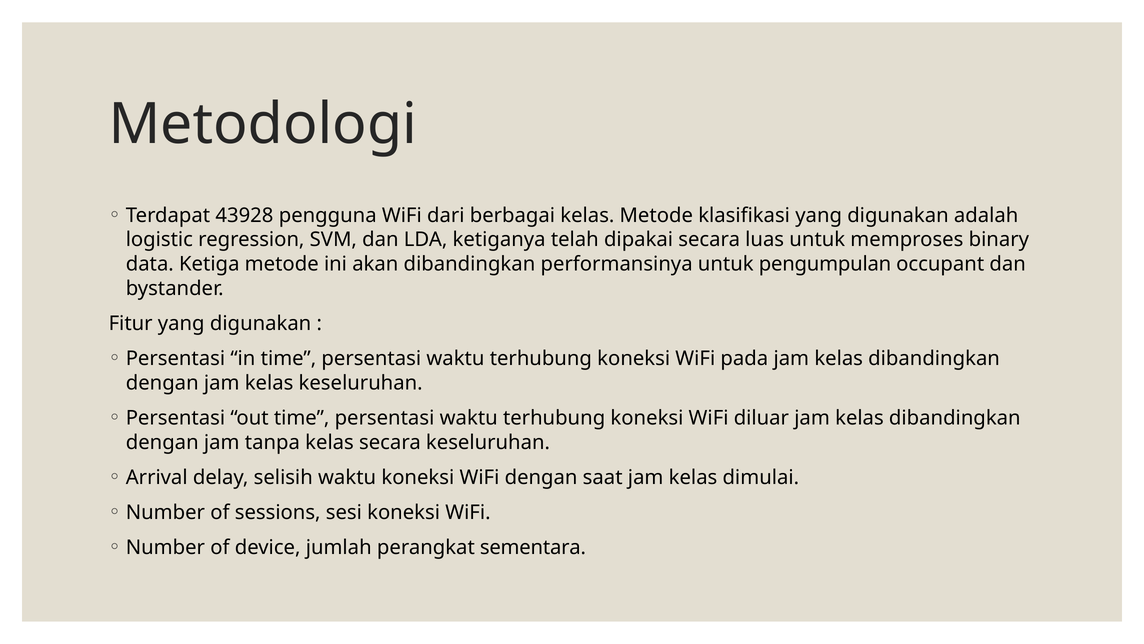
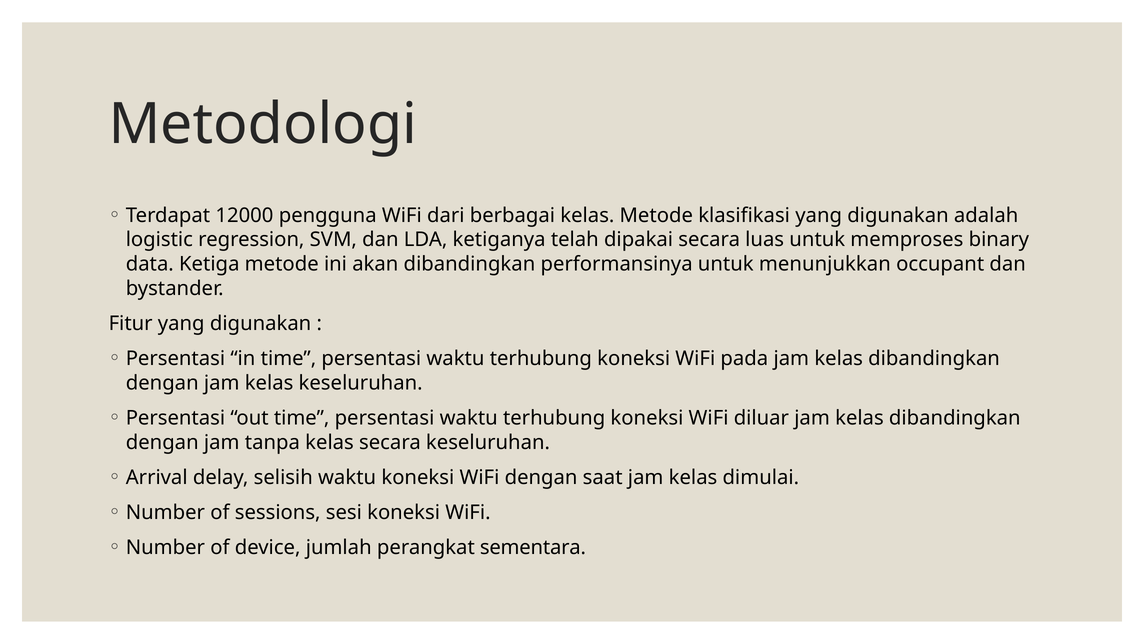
43928: 43928 -> 12000 (244, 215)
pengumpulan: pengumpulan -> menunjukkan (825, 264)
